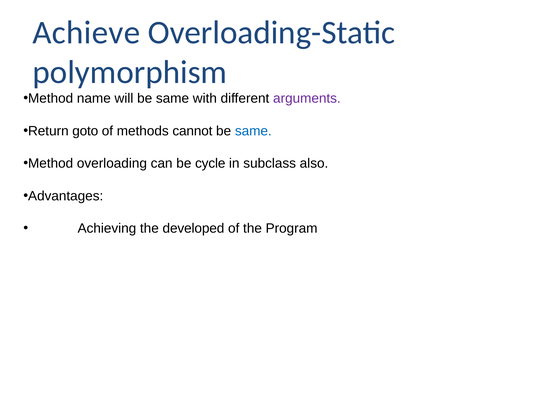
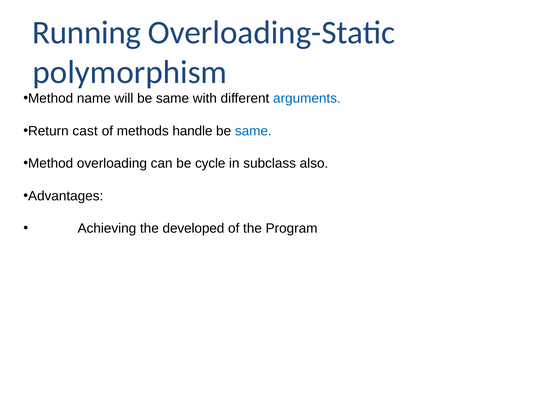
Achieve: Achieve -> Running (87, 33)
arguments colour: purple -> blue (307, 99)
goto: goto -> cast (85, 131)
cannot: cannot -> handle (192, 131)
